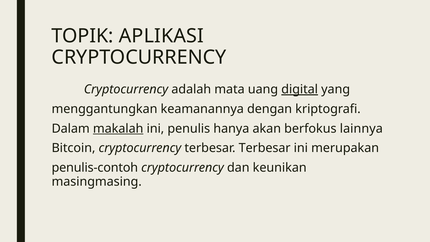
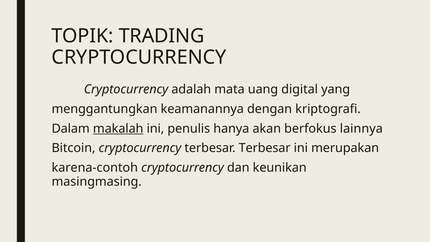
APLIKASI: APLIKASI -> TRADING (162, 36)
digital underline: present -> none (300, 89)
penulis-contoh: penulis-contoh -> karena-contoh (95, 168)
